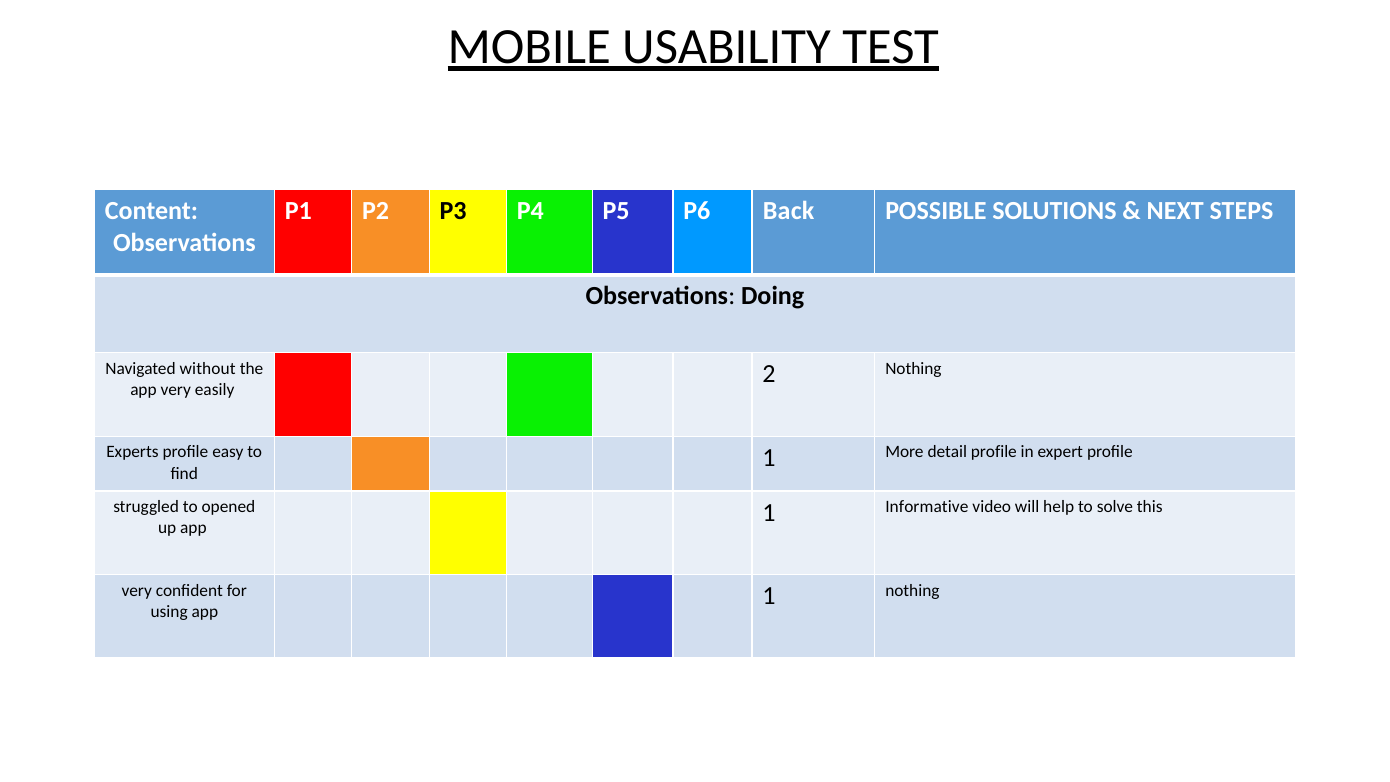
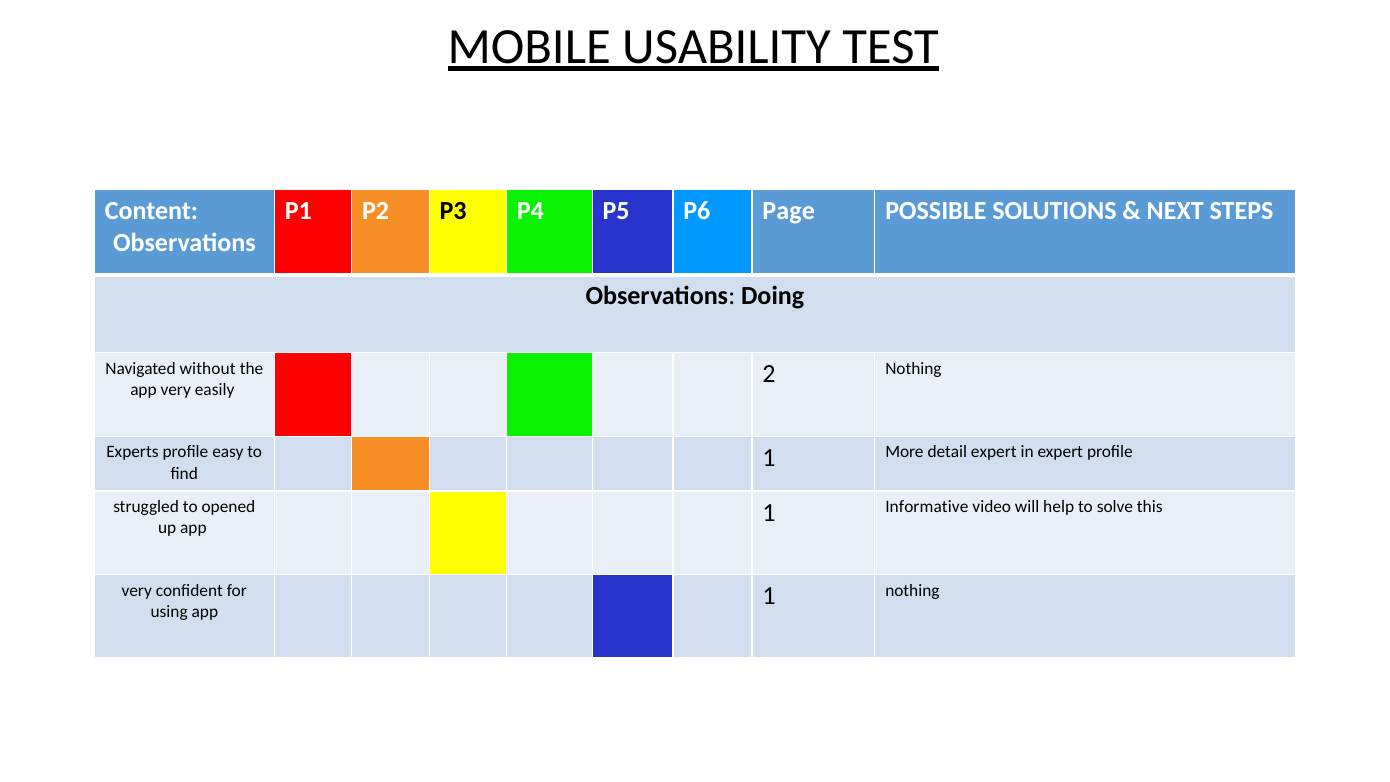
Back: Back -> Page (789, 211)
detail profile: profile -> expert (994, 452)
